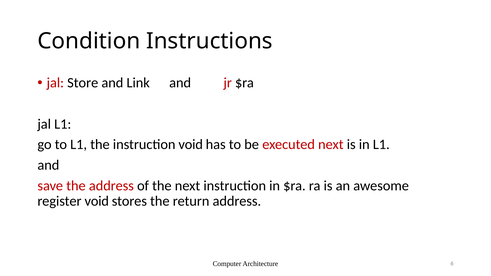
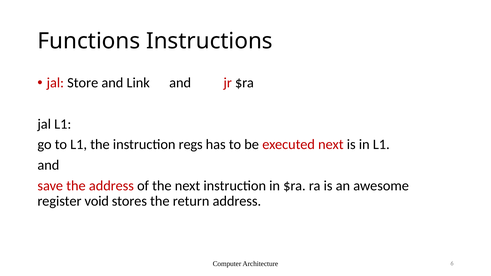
Condition: Condition -> Functions (89, 41)
instruction void: void -> regs (191, 145)
